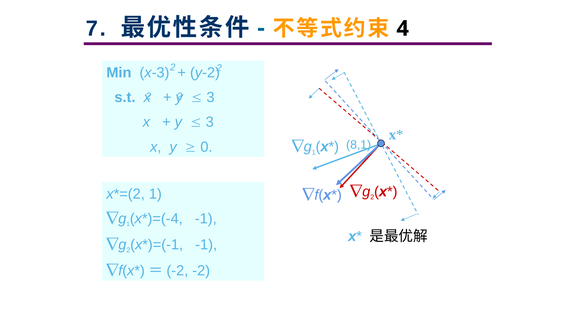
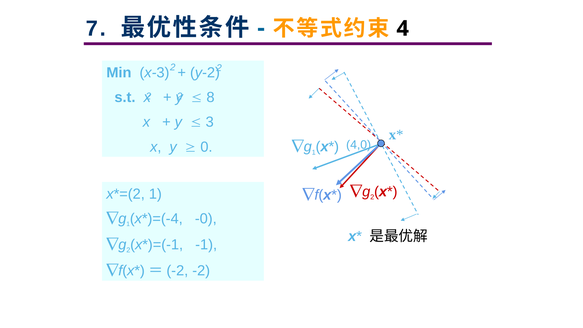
3: 3 -> 8 (210, 97)
8,1: 8,1 -> 4,0 (359, 145)
-1: -1 -> -0 (206, 219)
